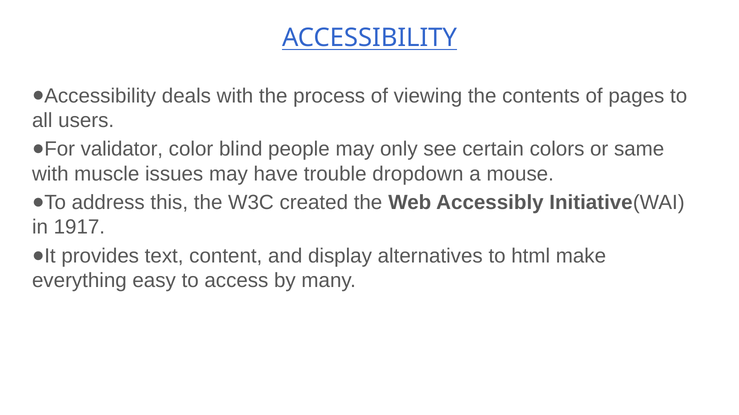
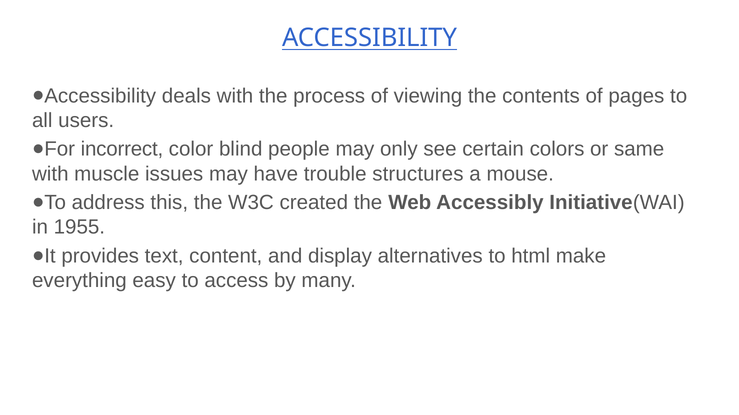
validator: validator -> incorrect (122, 149)
dropdown: dropdown -> structures (418, 174)
1917: 1917 -> 1955 (79, 228)
